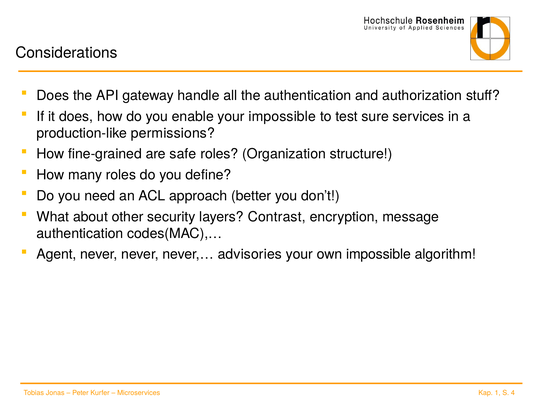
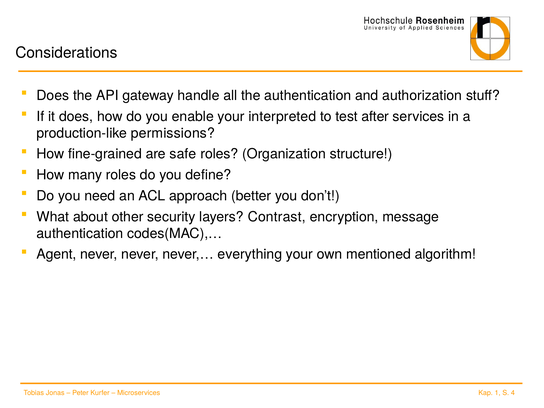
your impossible: impossible -> interpreted (282, 116)
sure: sure -> after (375, 116)
advisories: advisories -> everything (250, 254)
own impossible: impossible -> mentioned (378, 254)
